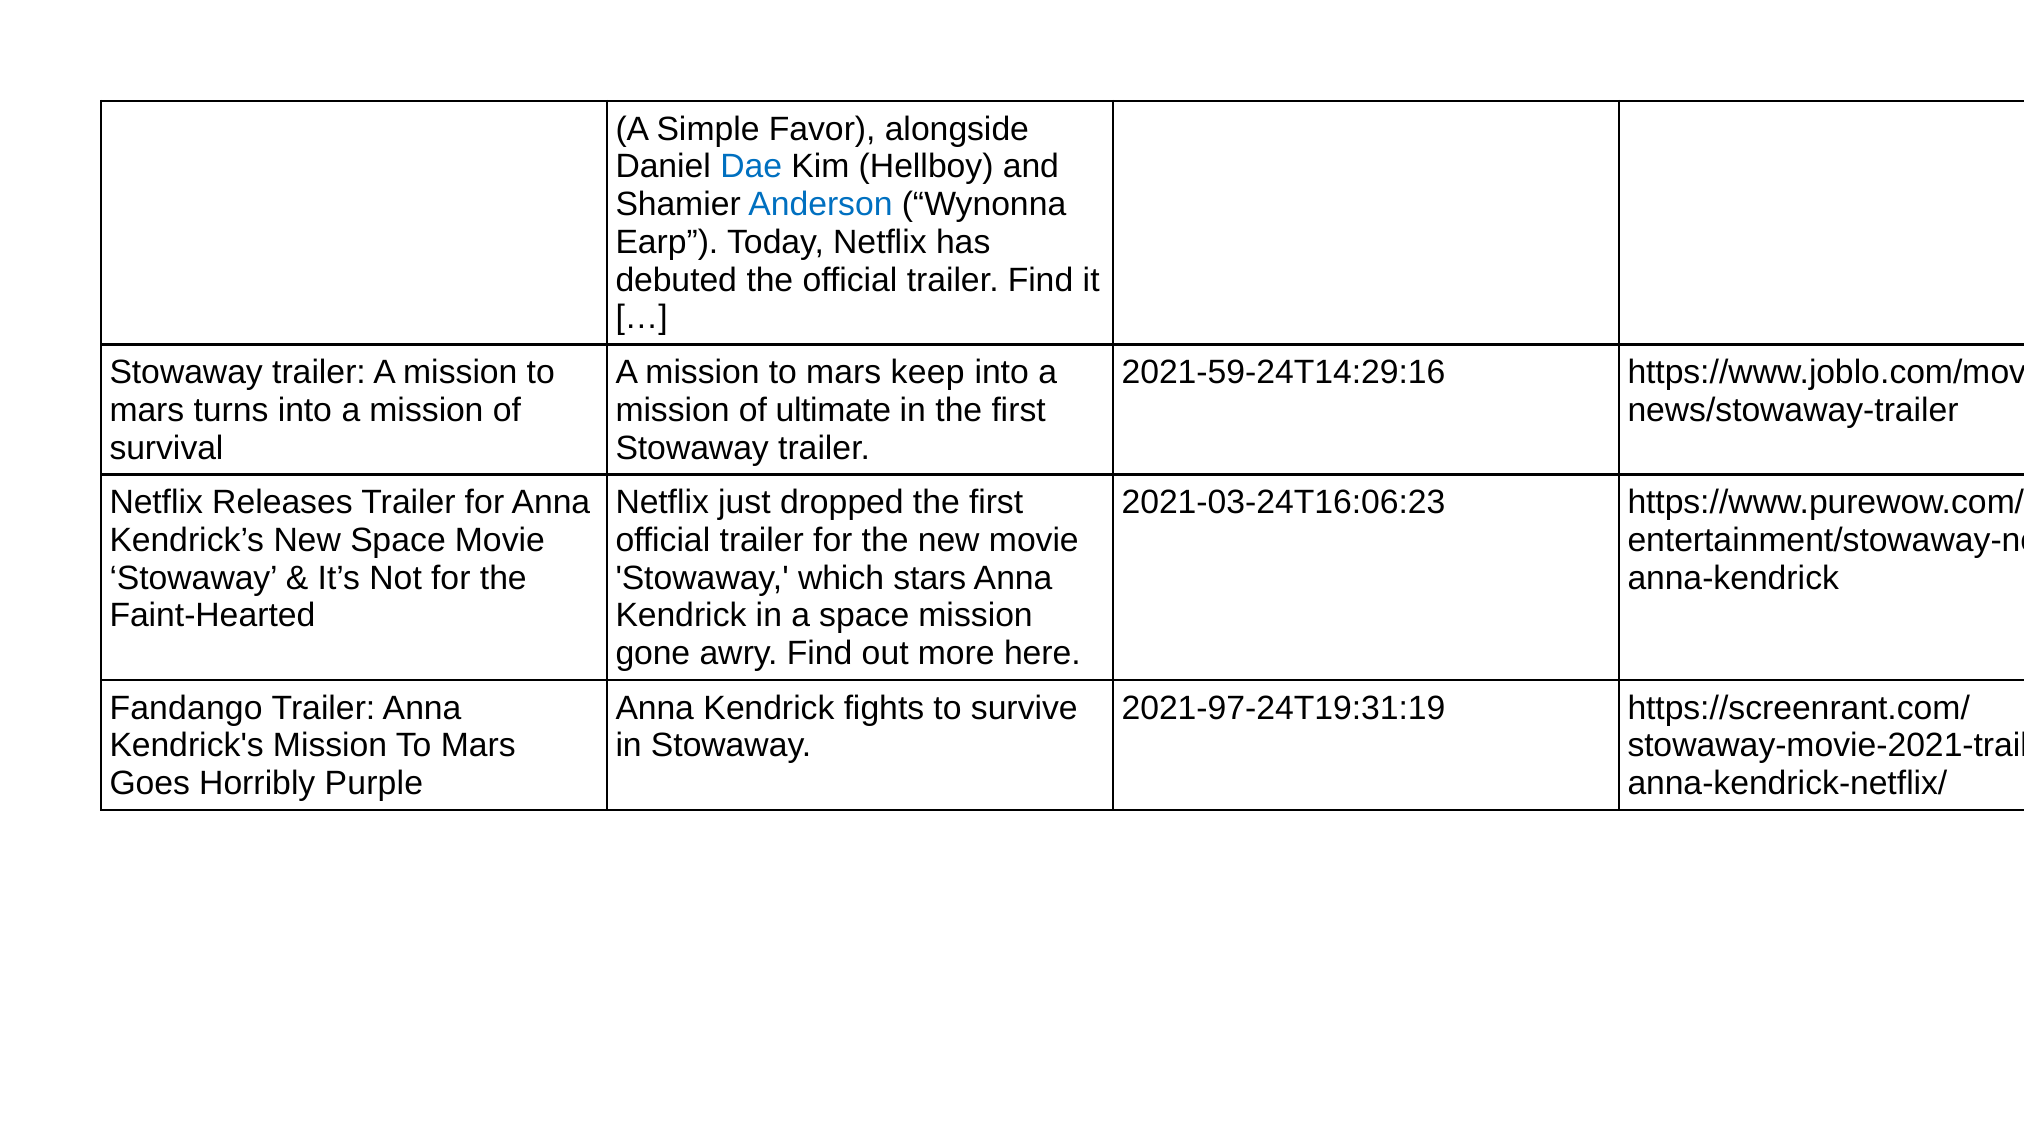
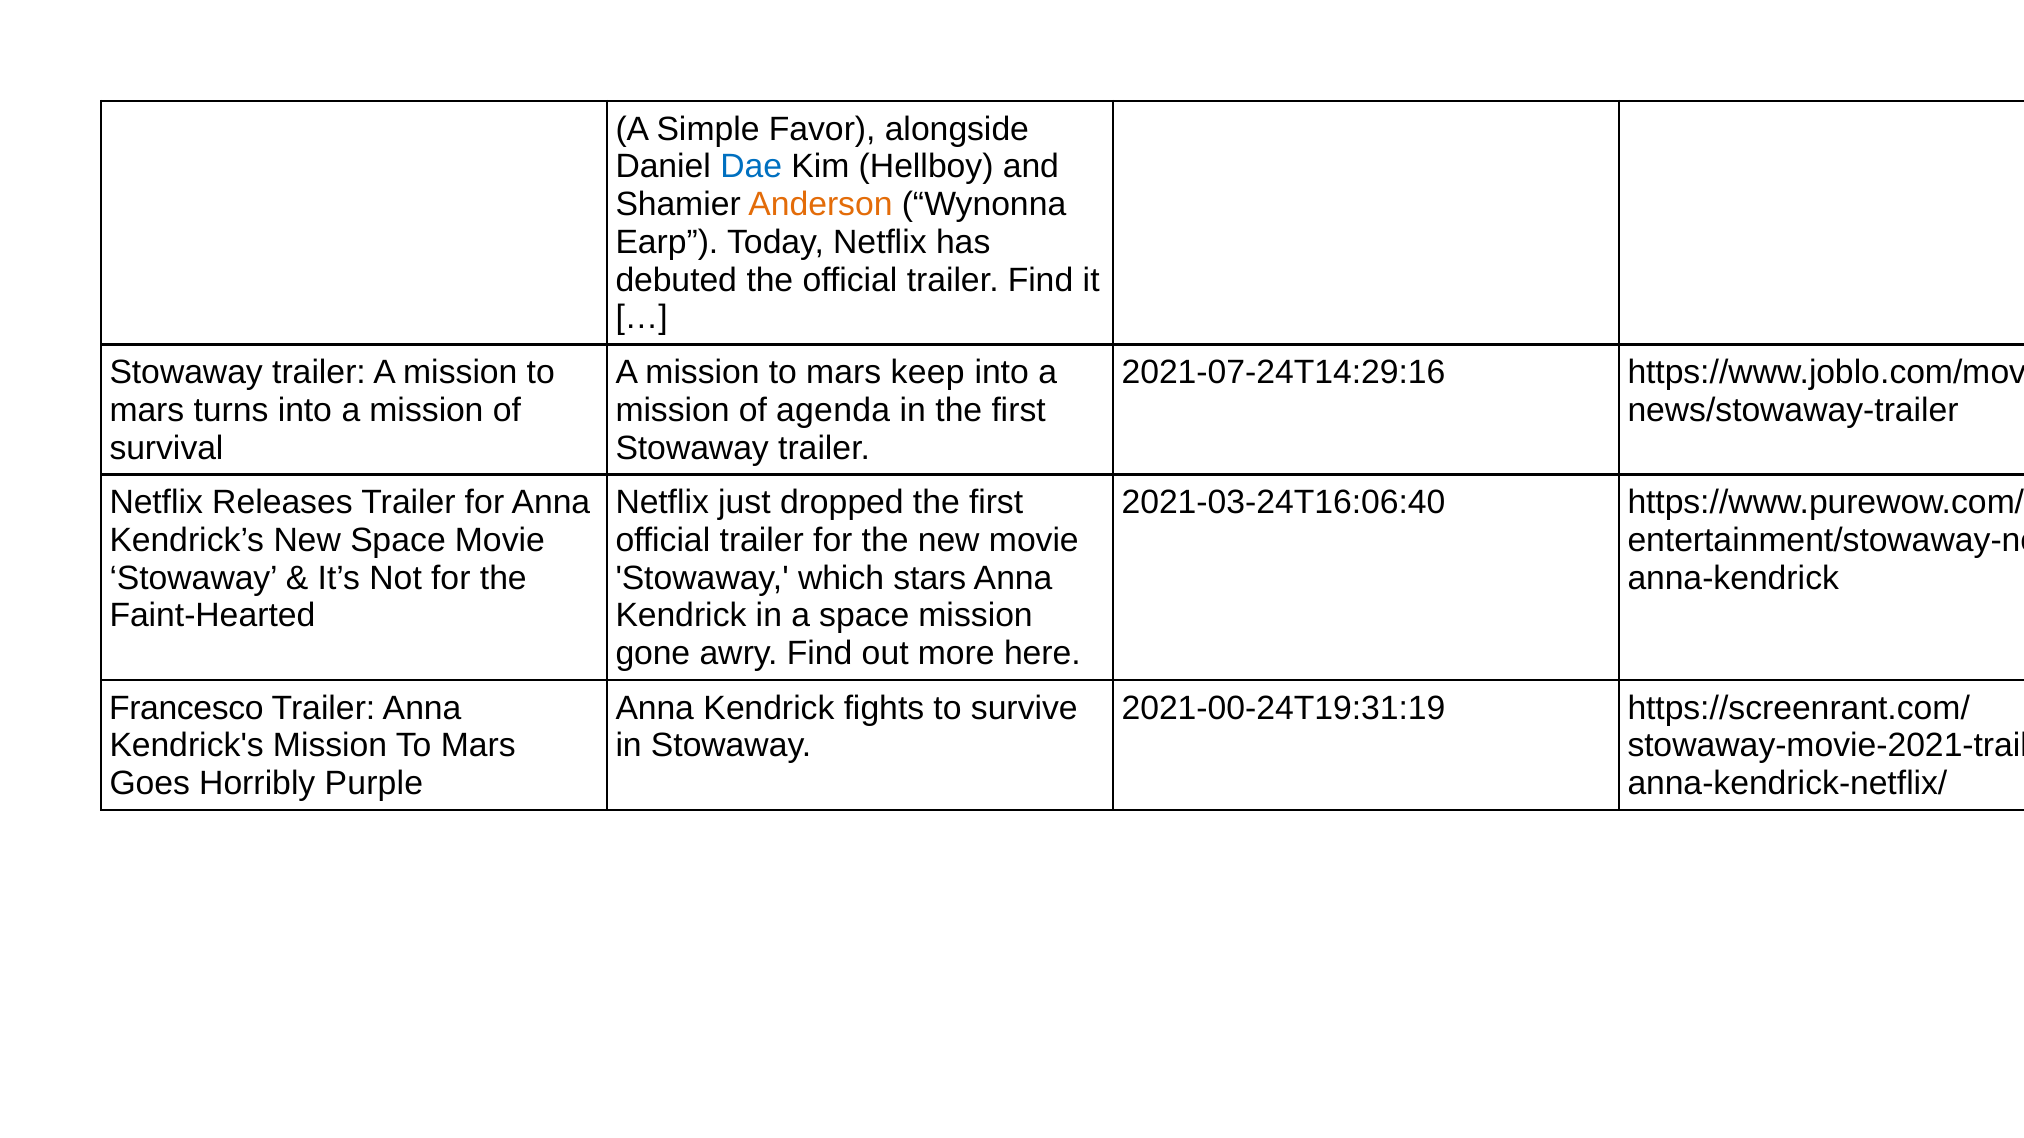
Anderson colour: blue -> orange (820, 205)
2021-59-24T14:29:16: 2021-59-24T14:29:16 -> 2021-07-24T14:29:16 (1283, 373)
ultimate: ultimate -> agenda (833, 410)
2021-03-24T16:06:23: 2021-03-24T16:06:23 -> 2021-03-24T16:06:40 (1283, 503)
Fandango: Fandango -> Francesco (186, 708)
2021-97-24T19:31:19: 2021-97-24T19:31:19 -> 2021-00-24T19:31:19 (1283, 708)
